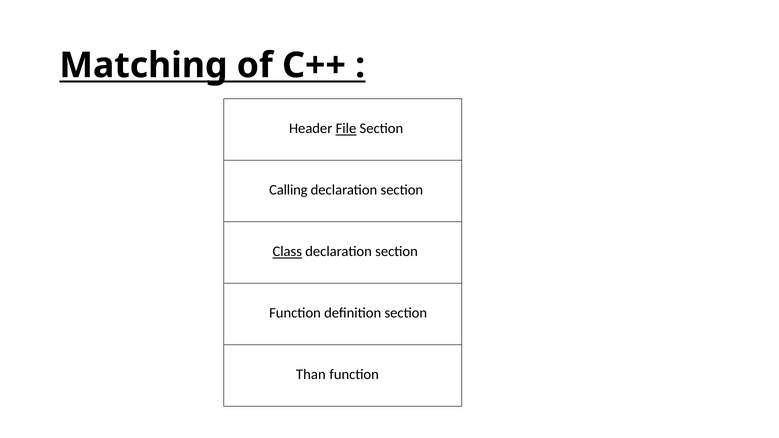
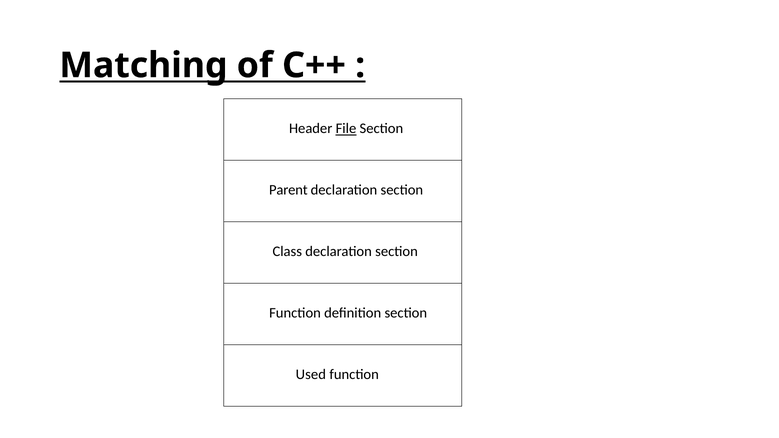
Calling: Calling -> Parent (288, 190)
Class underline: present -> none (287, 252)
Than: Than -> Used (311, 375)
